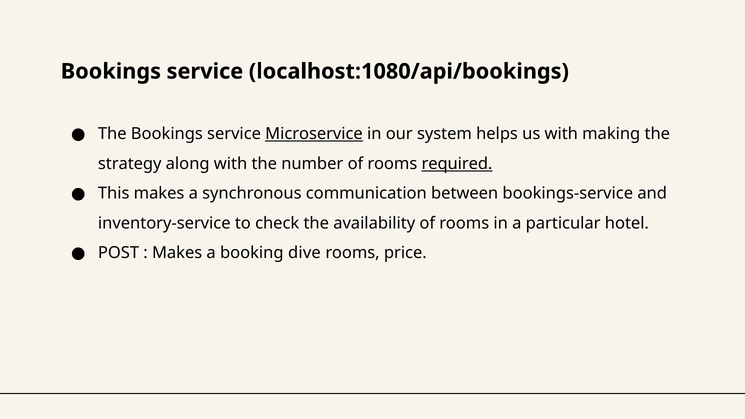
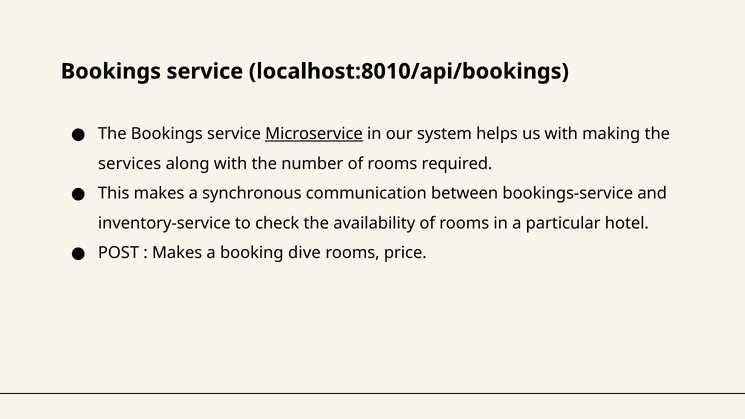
localhost:1080/api/bookings: localhost:1080/api/bookings -> localhost:8010/api/bookings (409, 71)
strategy: strategy -> services (130, 164)
required underline: present -> none (457, 164)
